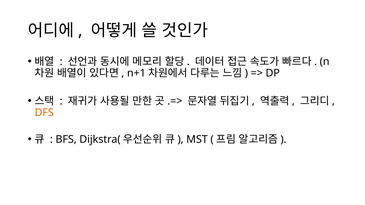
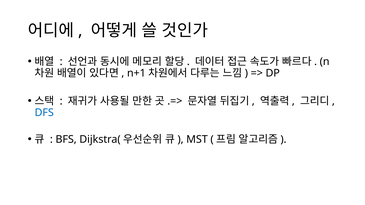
DFS colour: orange -> blue (44, 113)
